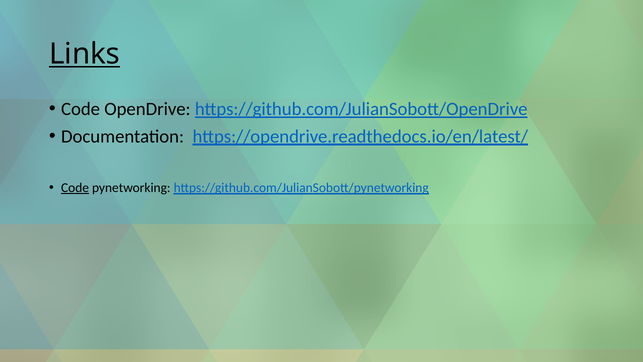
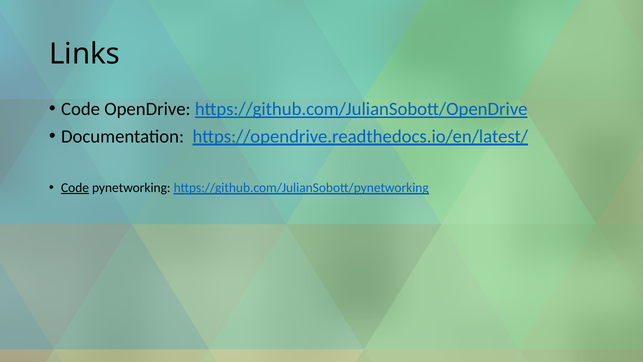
Links underline: present -> none (85, 54)
